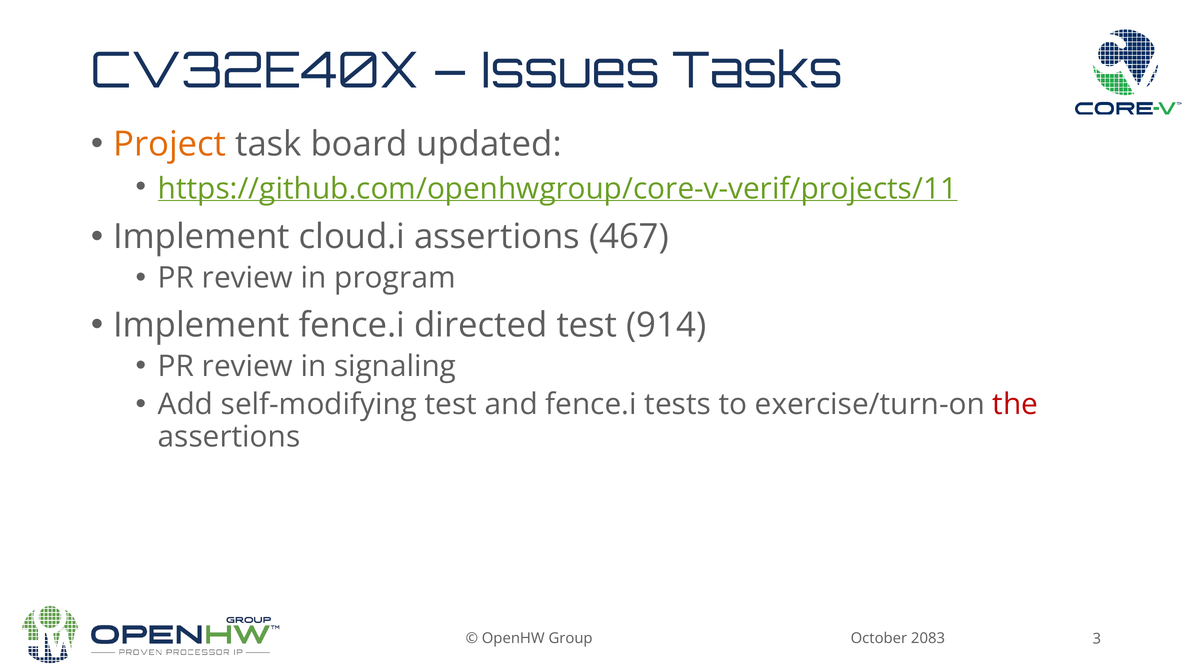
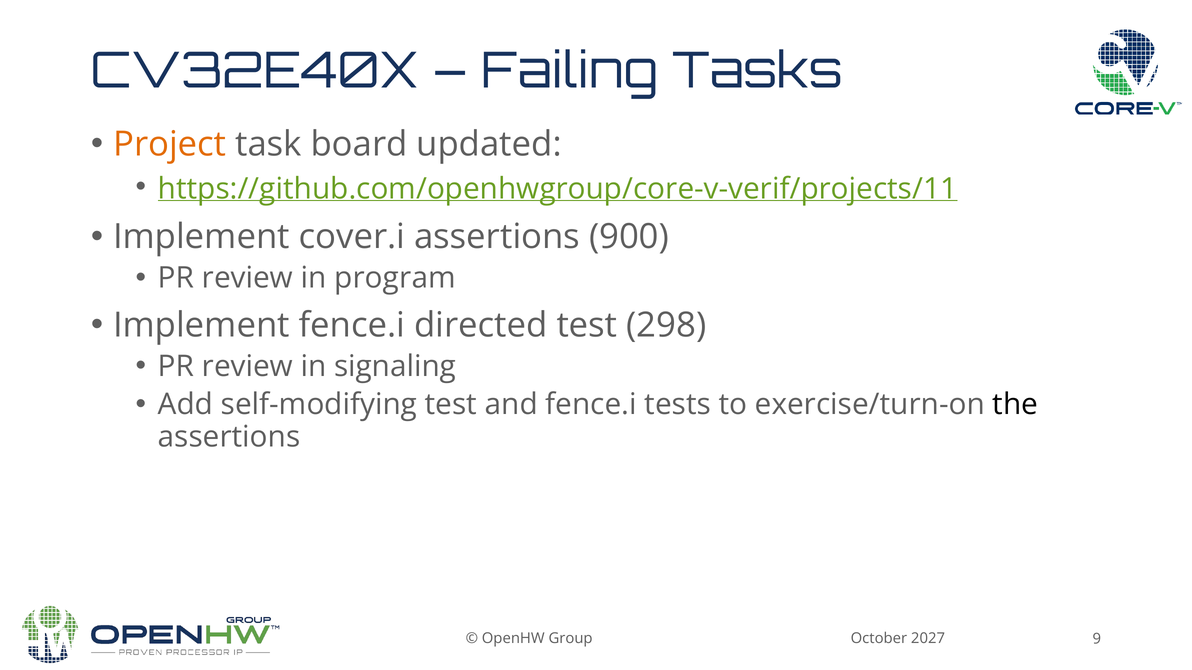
Issues: Issues -> Failing (570, 71)
cloud.i: cloud.i -> cover.i (352, 237)
467: 467 -> 900 (629, 237)
914: 914 -> 298 (666, 325)
the colour: red -> black (1015, 405)
3: 3 -> 9 (1097, 639)
2083: 2083 -> 2027 (928, 639)
